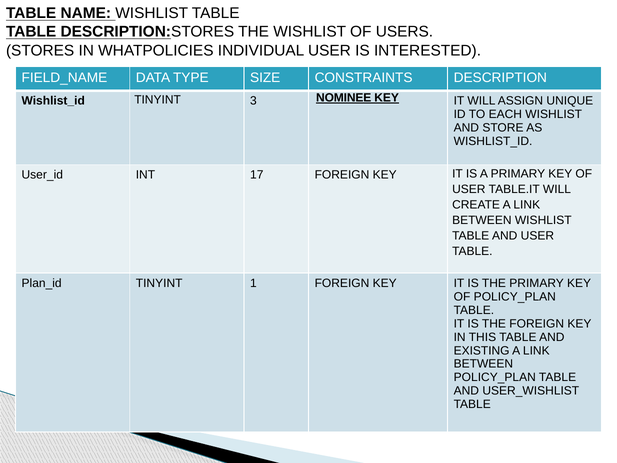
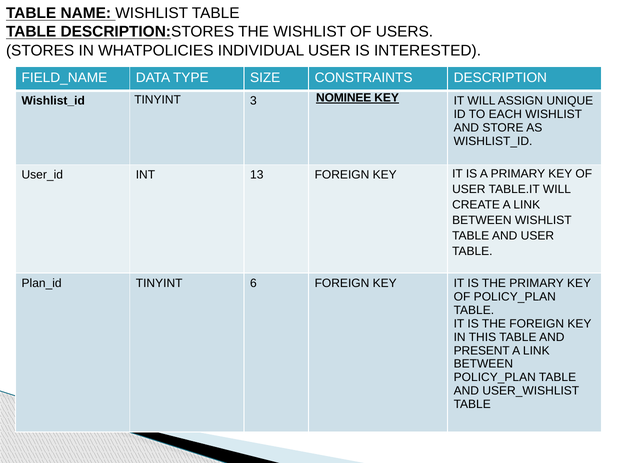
17: 17 -> 13 (257, 175)
1: 1 -> 6 (253, 283)
EXISTING: EXISTING -> PRESENT (482, 350)
